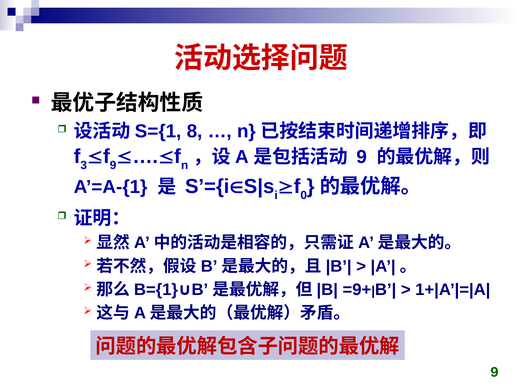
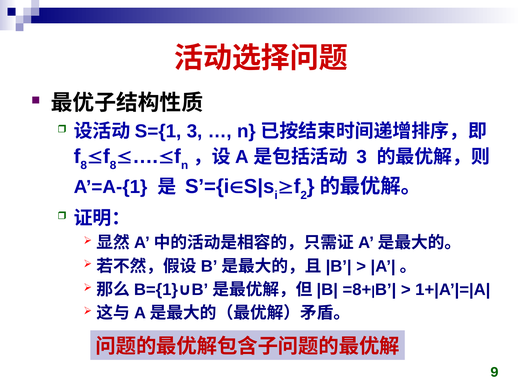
8: 8 -> 3 (195, 132)
3: 3 -> 8 (84, 165)
9: 9 -> 8 (113, 165)
9: 9 -> 3 (362, 157)
0: 0 -> 2 (304, 196)
=9+: =9+ -> =8+ (357, 290)
